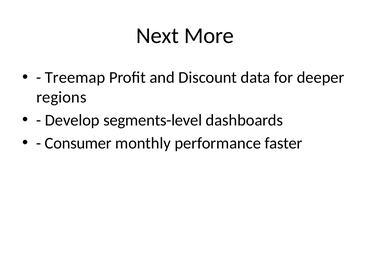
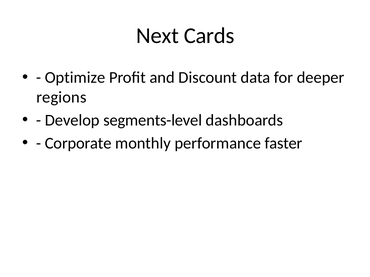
More: More -> Cards (209, 36)
Treemap: Treemap -> Optimize (75, 78)
Consumer: Consumer -> Corporate (78, 143)
